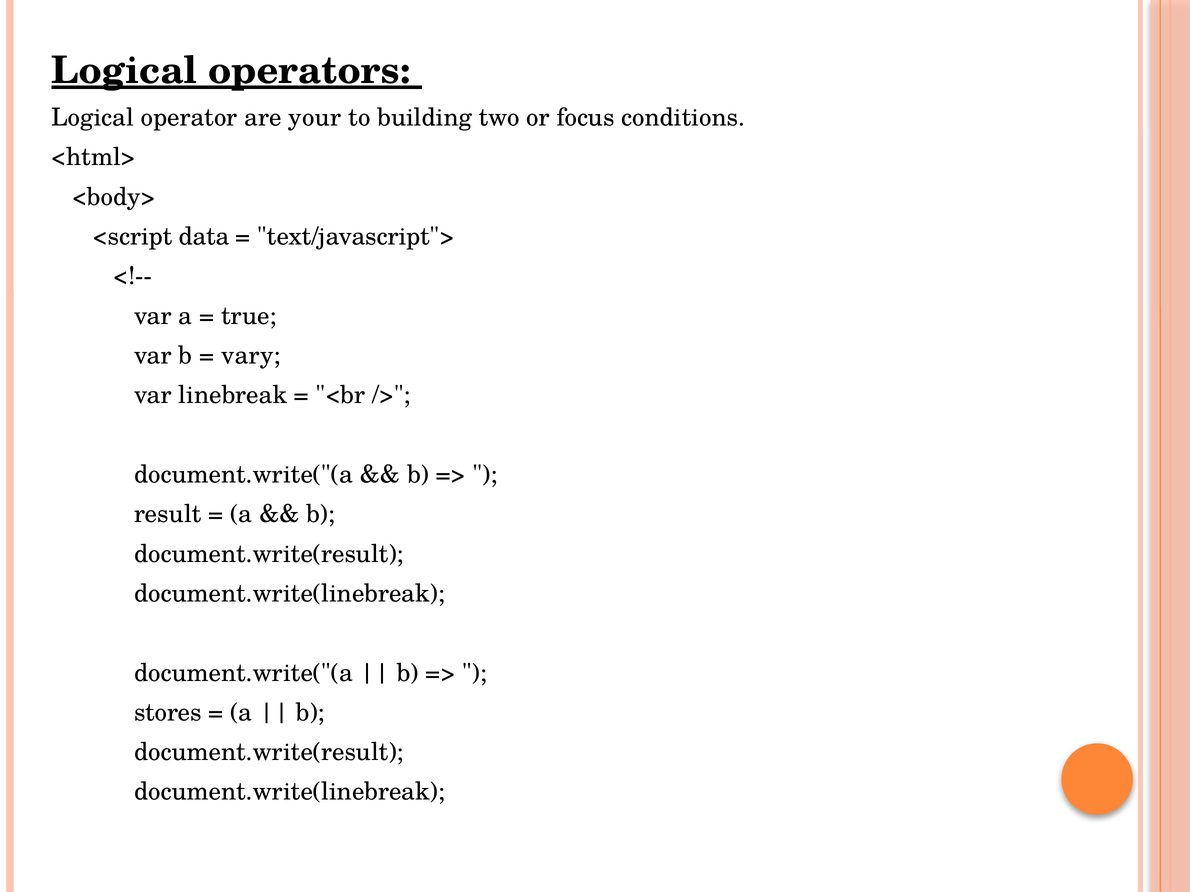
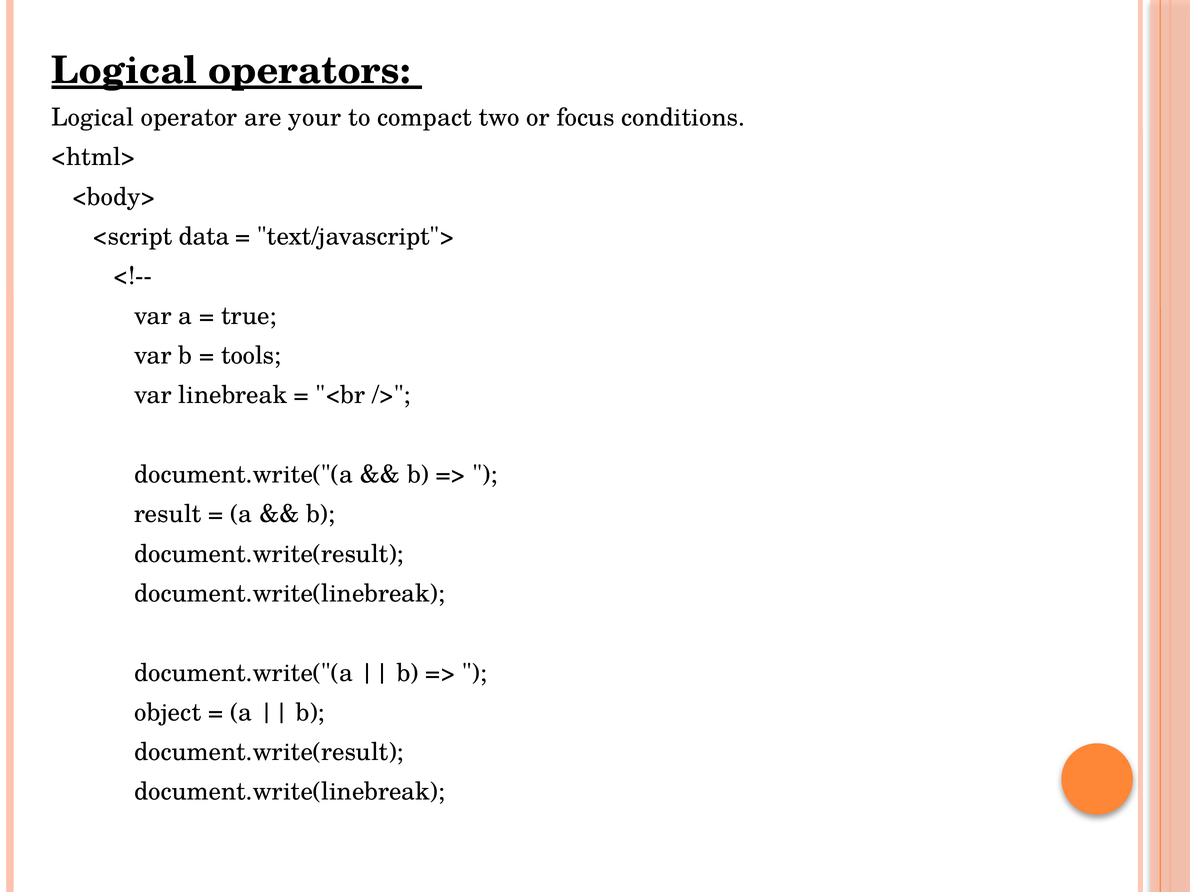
building: building -> compact (425, 118)
vary: vary -> tools (251, 356)
stores: stores -> object (168, 713)
